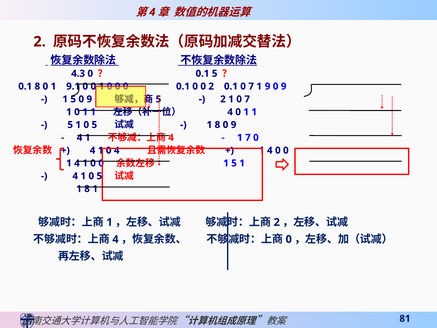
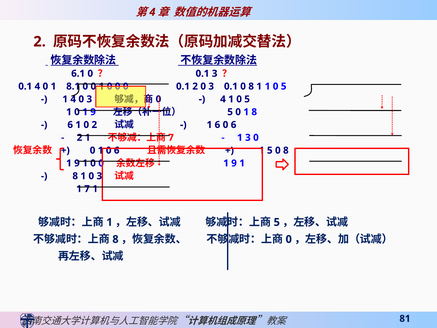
4.3: 4.3 -> 6.1 (78, 73)
0.1 5: 5 -> 3 (215, 73)
0.1 8: 8 -> 4 (37, 86)
9.1: 9.1 -> 8.1 (73, 86)
0: 0 -> 2 (195, 86)
2: 2 -> 3 (211, 86)
0.1 0 7: 7 -> 8 (251, 86)
1 9: 9 -> 1 (268, 86)
9: 9 -> 5 (284, 86)
5: 5 -> 4 (73, 99)
9: 9 -> 3 (89, 99)
5: 5 -> 0 (158, 99)
2: 2 -> 4 (223, 99)
7: 7 -> 5 (247, 99)
1 0 1 1: 1 -> 9 (93, 112)
4: 4 -> 5 (230, 112)
1: 1 -> 8 (254, 112)
5: 5 -> 6 (70, 125)
5: 5 -> 2 (94, 125)
8: 8 -> 6 (217, 125)
9: 9 -> 6 (234, 125)
4: 4 -> 2 (80, 137)
4: 4 -> 7 (171, 137)
1 7: 7 -> 3 (248, 137)
4: 4 -> 0 (93, 150)
1 0 4: 4 -> 6 (117, 150)
4: 4 -> 5 (270, 150)
0: 0 -> 8 (286, 150)
4: 4 -> 9 (77, 163)
5: 5 -> 9 (234, 163)
4: 4 -> 8 (75, 176)
5: 5 -> 3 (99, 176)
8: 8 -> 7 (87, 189)
2: 2 -> 5 (277, 222)
4: 4 -> 8 (115, 239)
